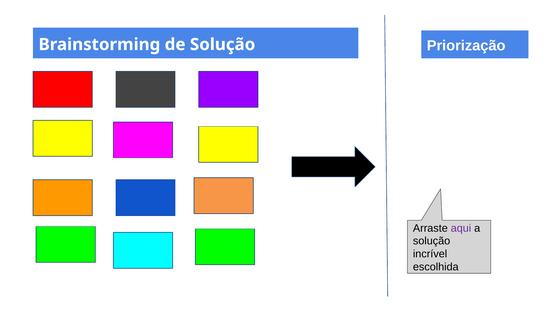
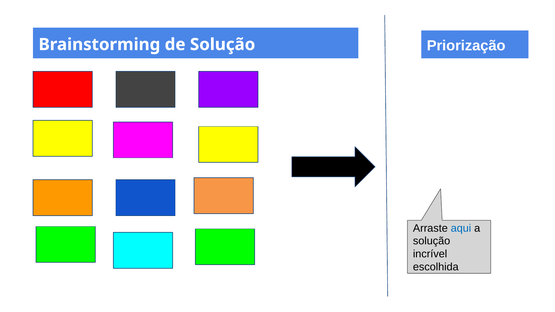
aqui colour: purple -> blue (461, 228)
